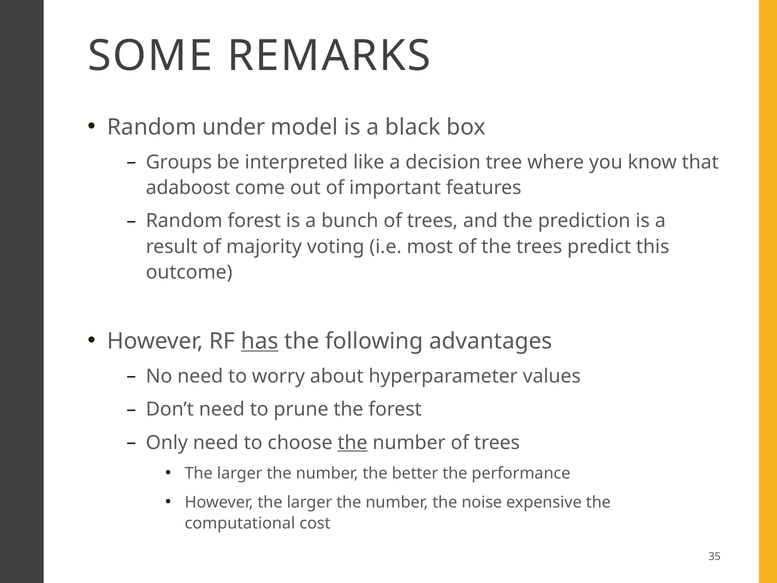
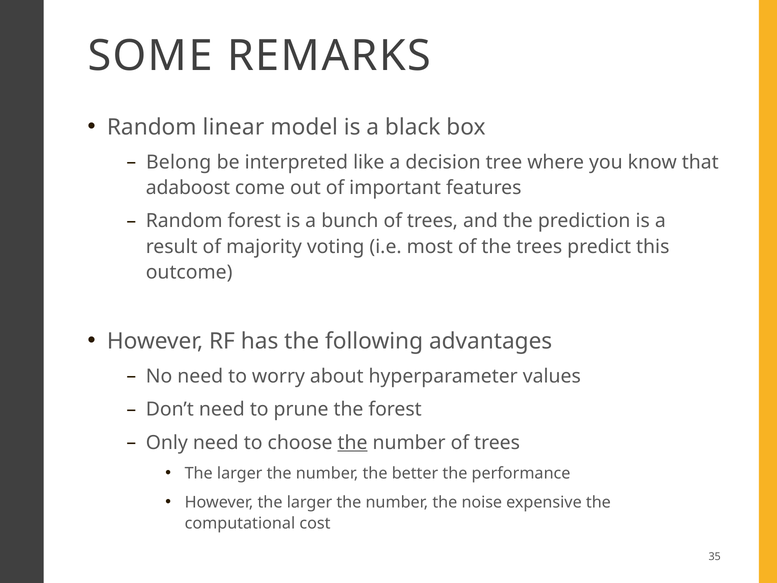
under: under -> linear (233, 127)
Groups: Groups -> Belong (179, 162)
has underline: present -> none (260, 341)
